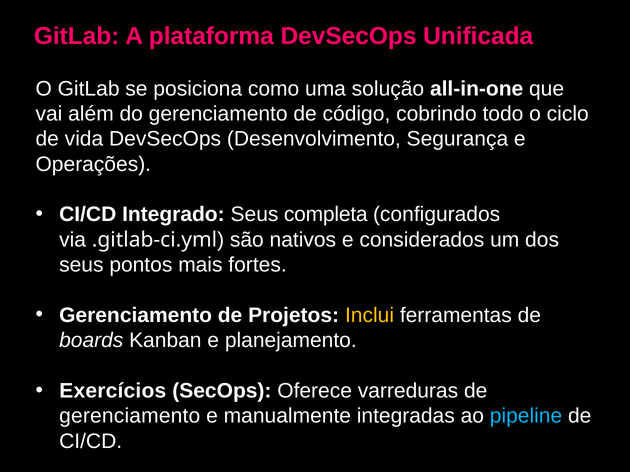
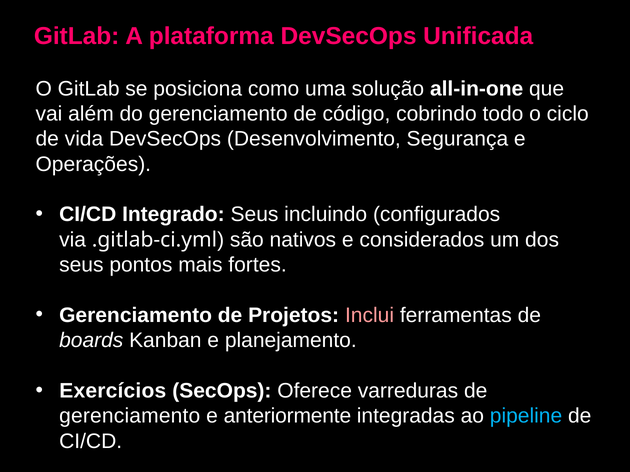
completa: completa -> incluindo (326, 215)
Inclui colour: yellow -> pink (370, 316)
manualmente: manualmente -> anteriormente (287, 416)
